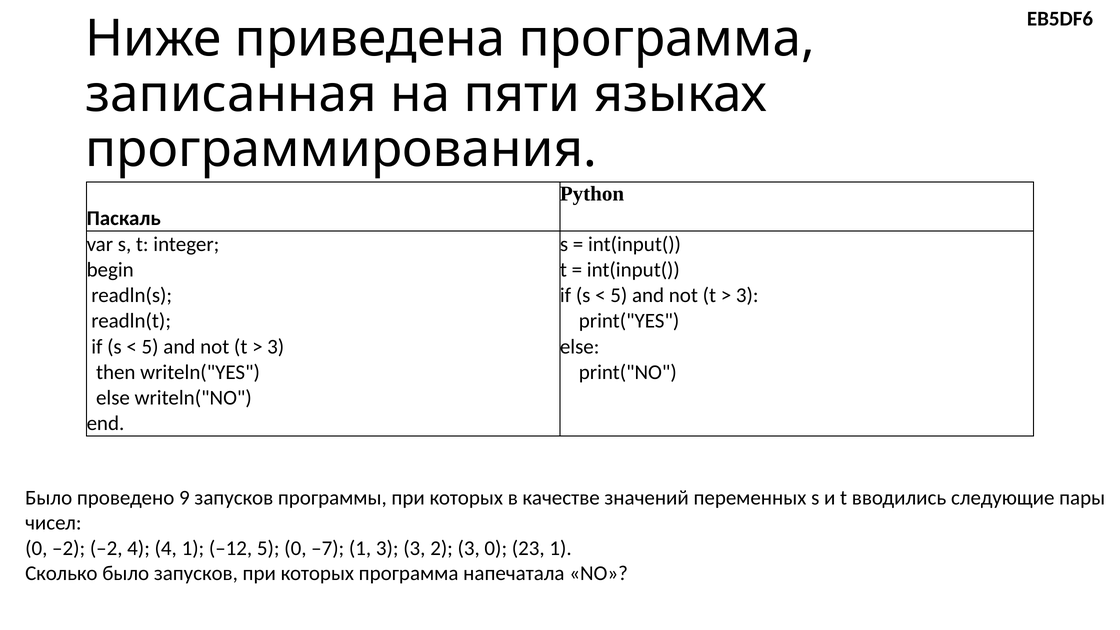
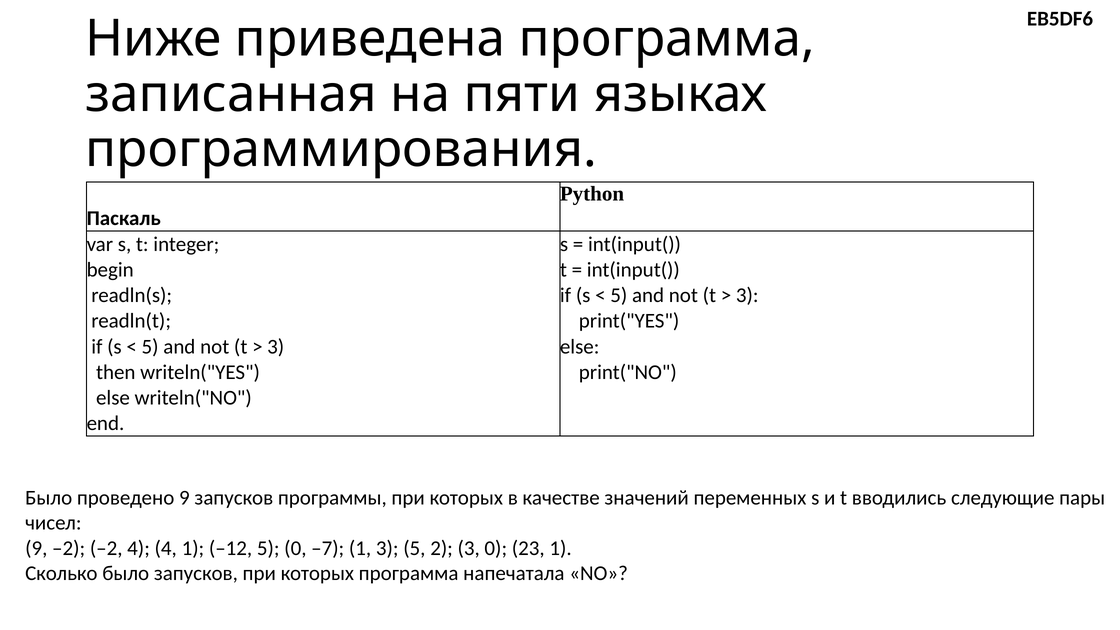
0: 0 -> 9 (36, 548)
3 3: 3 -> 5 (414, 548)
